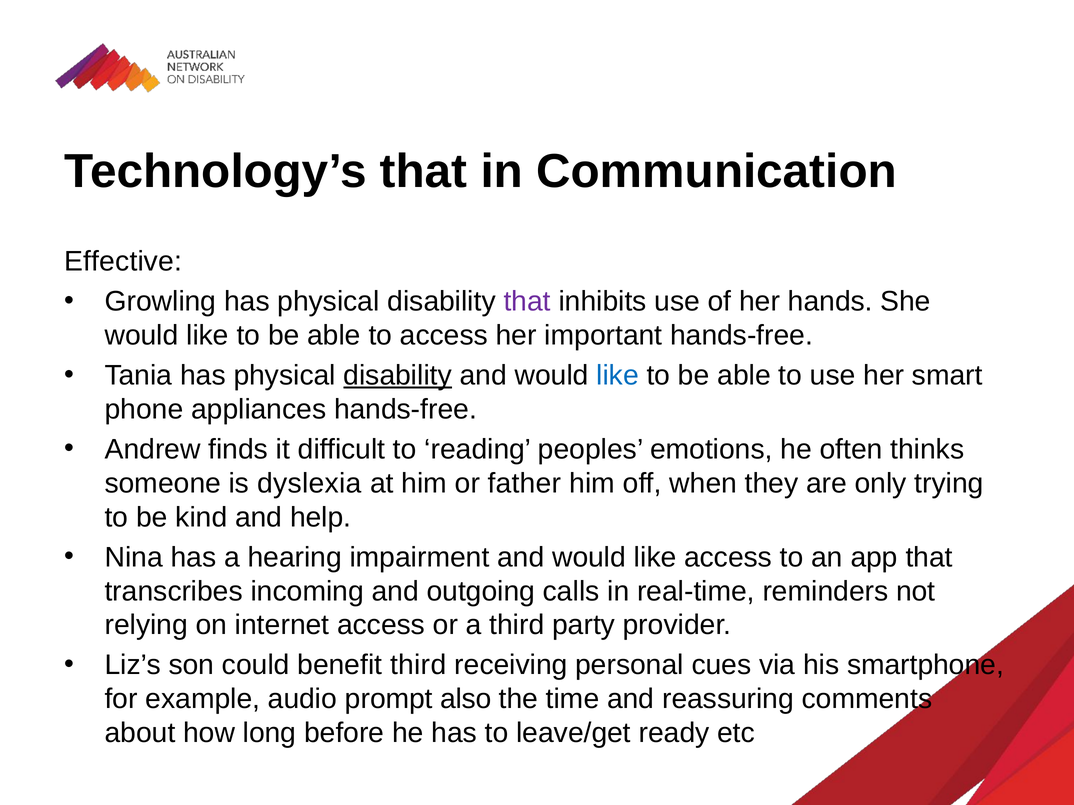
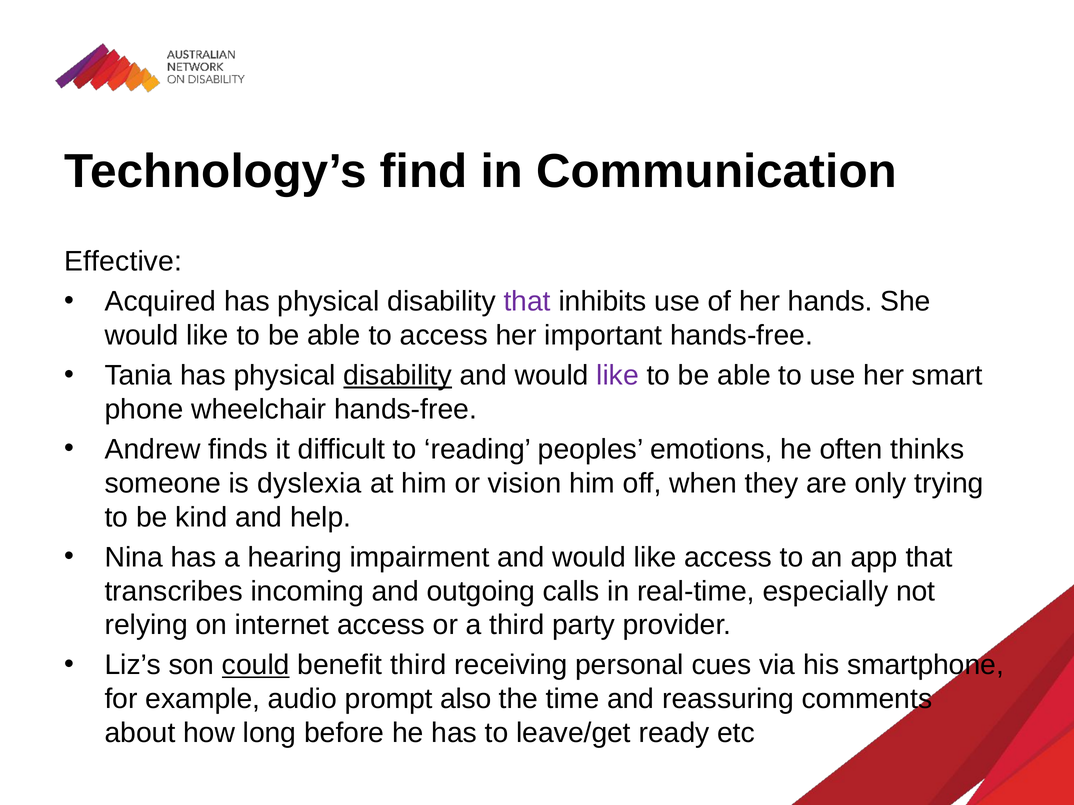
Technology’s that: that -> find (424, 172)
Growling: Growling -> Acquired (160, 302)
like colour: blue -> purple (618, 376)
appliances: appliances -> wheelchair (259, 410)
father: father -> vision (525, 484)
reminders: reminders -> especially (825, 592)
could underline: none -> present (256, 665)
